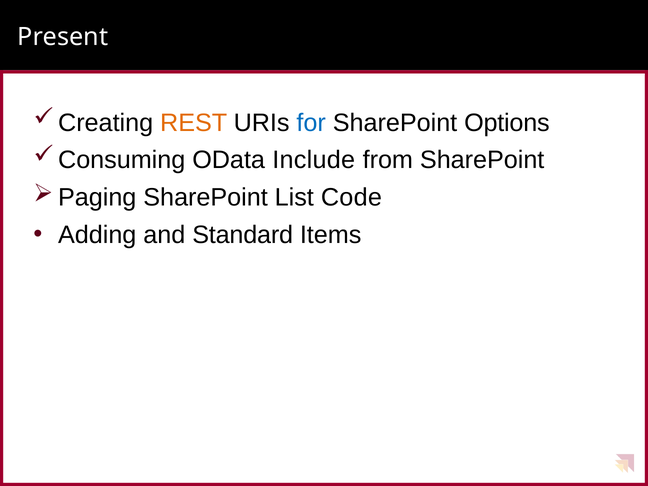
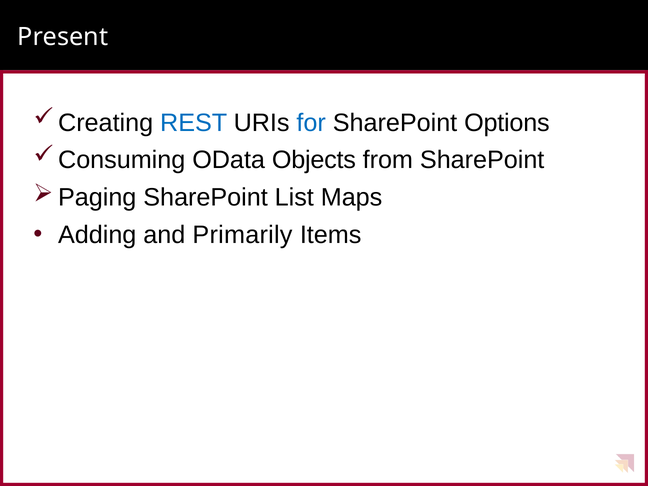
REST colour: orange -> blue (194, 123)
Include: Include -> Objects (314, 160)
Code: Code -> Maps (352, 197)
Standard: Standard -> Primarily (242, 235)
